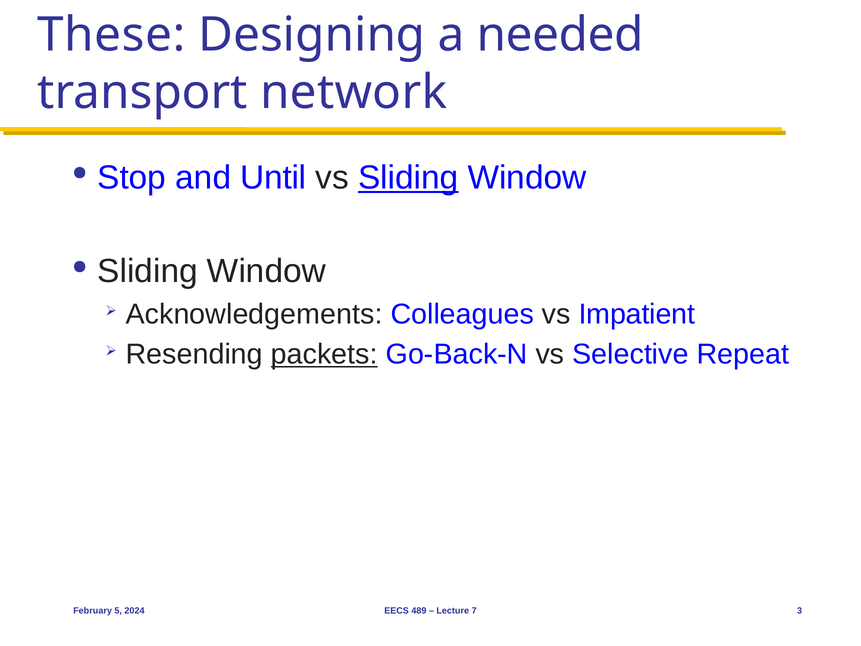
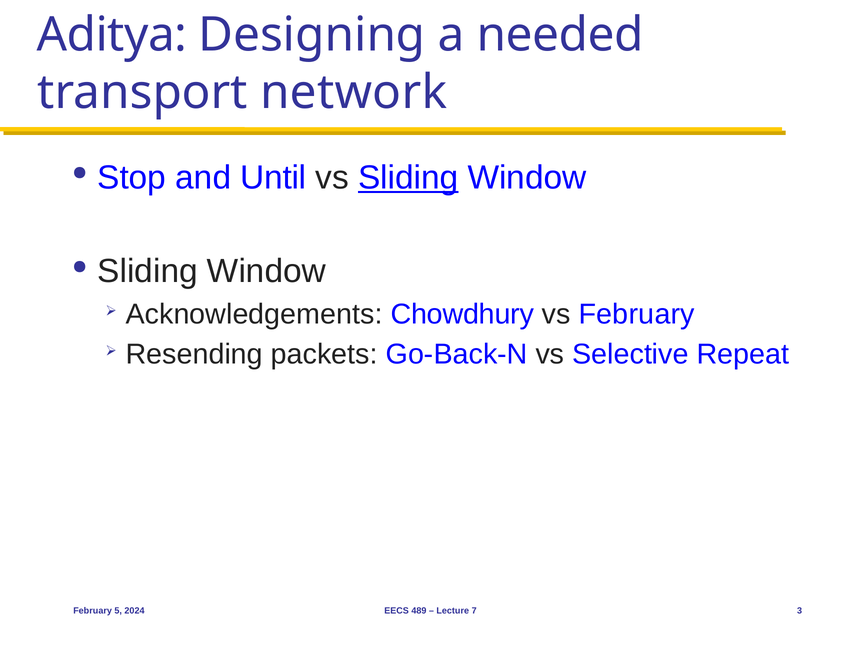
These: These -> Aditya (112, 35)
Colleagues: Colleagues -> Chowdhury (462, 314)
vs Impatient: Impatient -> February (637, 314)
packets underline: present -> none (324, 354)
